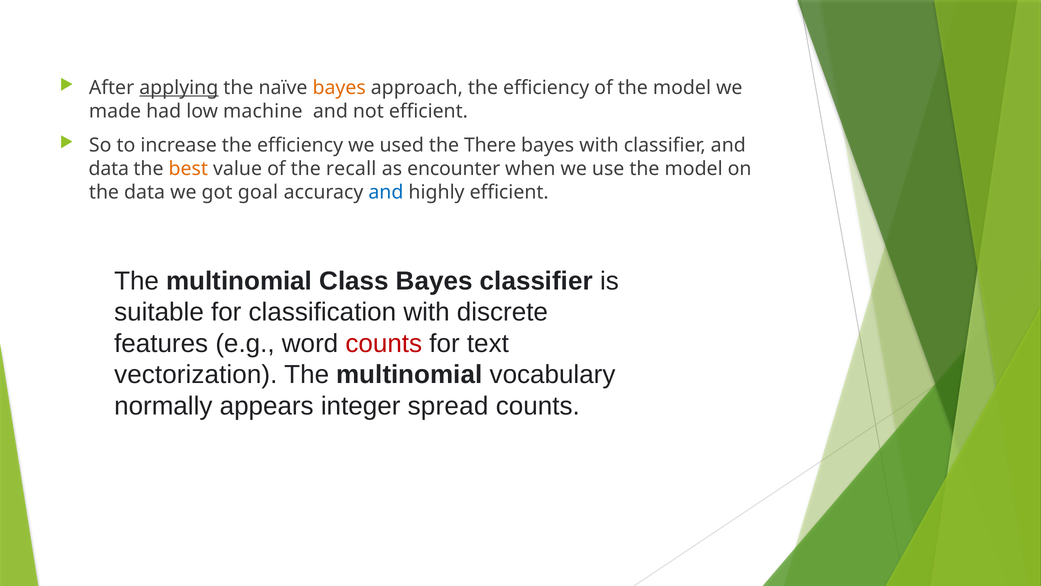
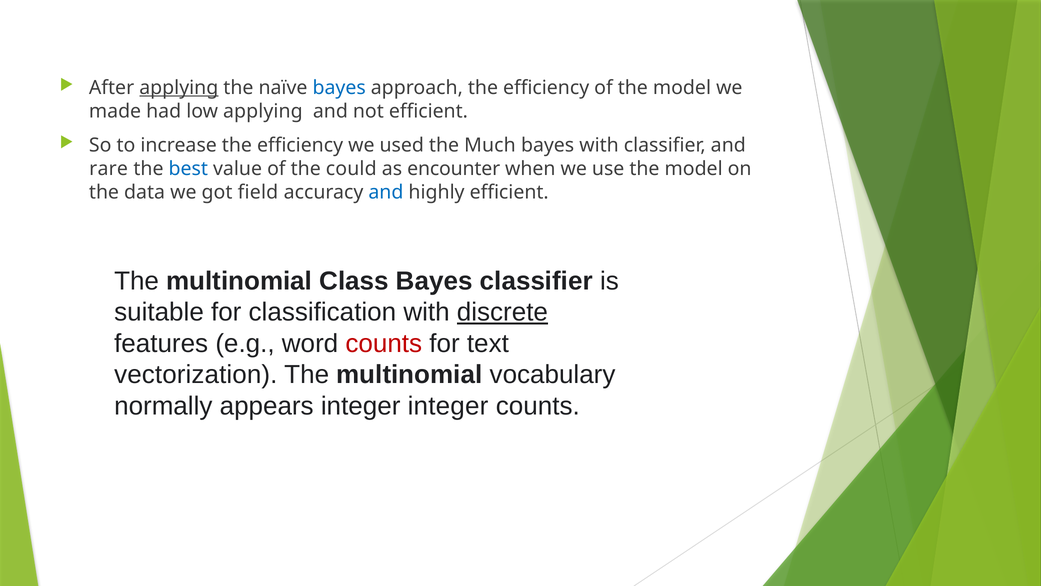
bayes colour: orange -> blue (339, 88)
low machine: machine -> applying (263, 111)
There: There -> Much (490, 145)
data: data -> rare (109, 169)
best colour: orange -> blue (188, 169)
recall: recall -> could (351, 169)
goal: goal -> field (258, 192)
discrete underline: none -> present (502, 312)
integer spread: spread -> integer (448, 406)
